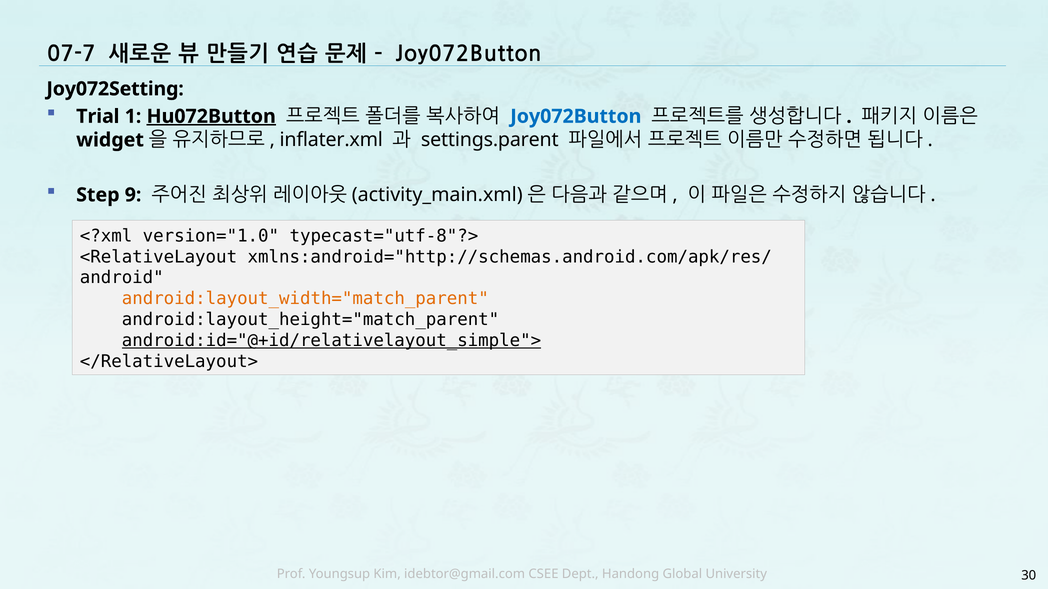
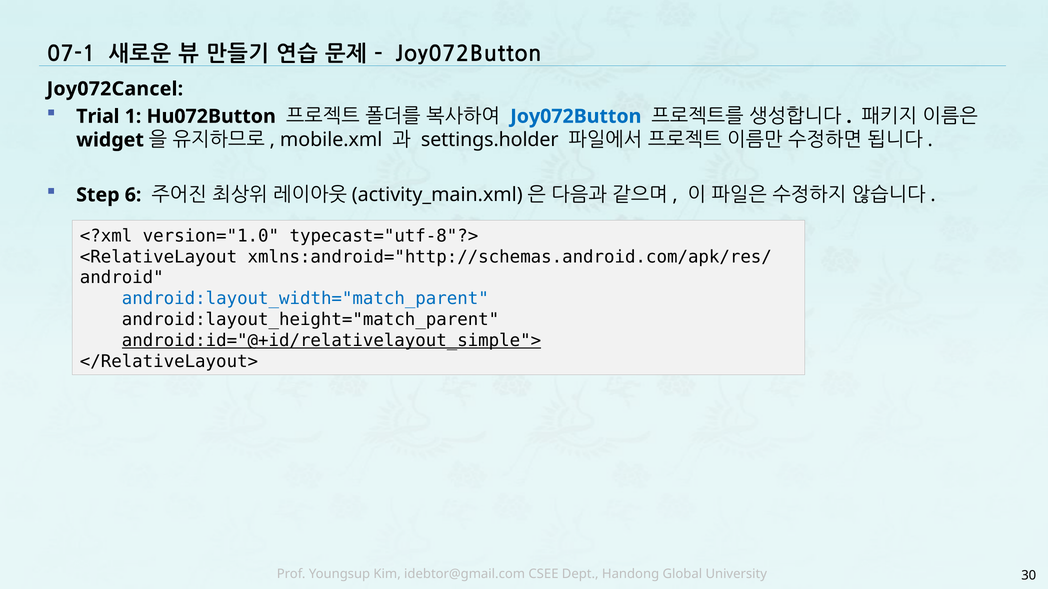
07-7: 07-7 -> 07-1 (71, 54)
Joy072Setting: Joy072Setting -> Joy072Cancel (115, 89)
Hu072Button underline: present -> none (211, 116)
inflater.xml: inflater.xml -> mobile.xml (331, 140)
settings.parent: settings.parent -> settings.holder (490, 140)
9: 9 -> 6 (133, 195)
android:layout_width="match_parent colour: orange -> blue (305, 299)
